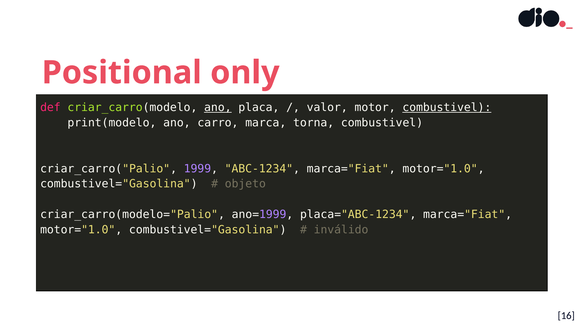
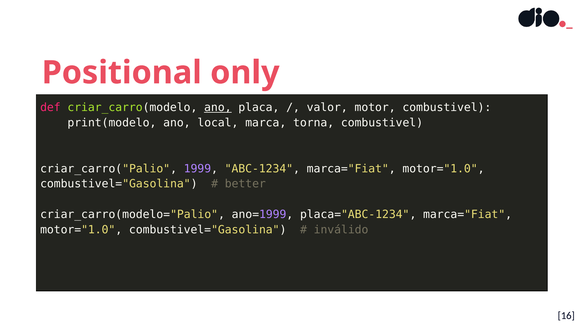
combustivel underline: present -> none (447, 107)
carro: carro -> local (218, 123)
objeto: objeto -> better (245, 184)
